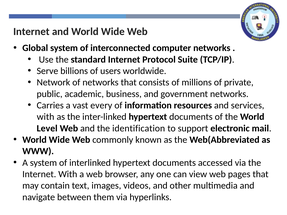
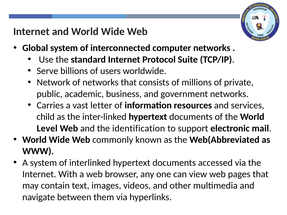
every: every -> letter (101, 105)
with: with -> child (46, 117)
